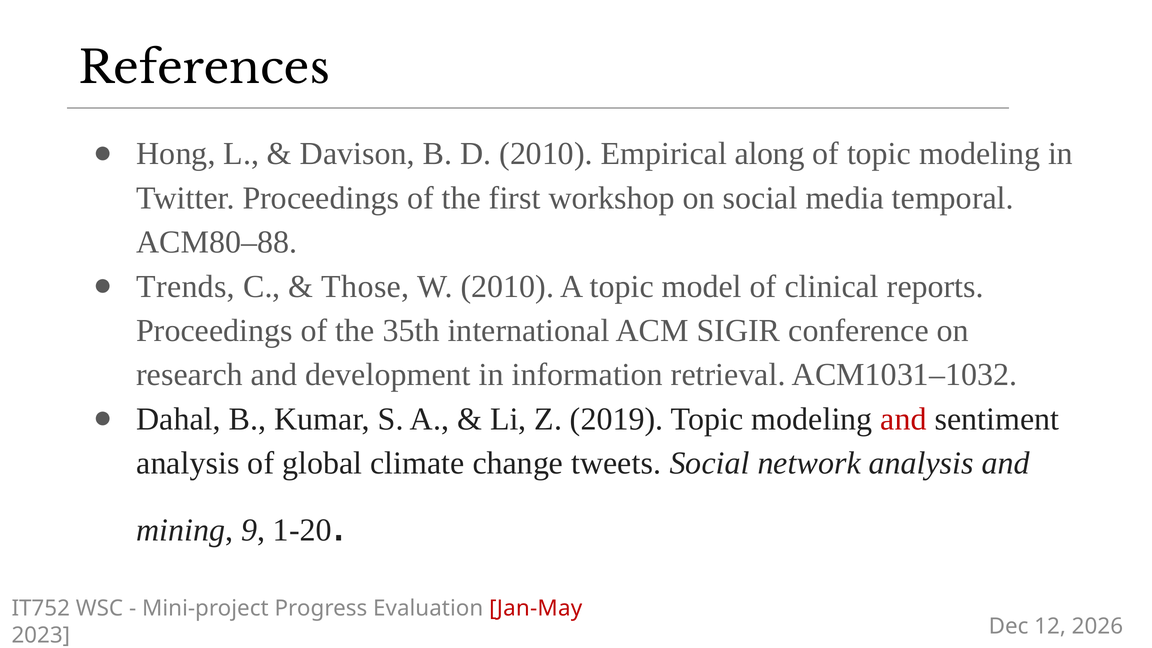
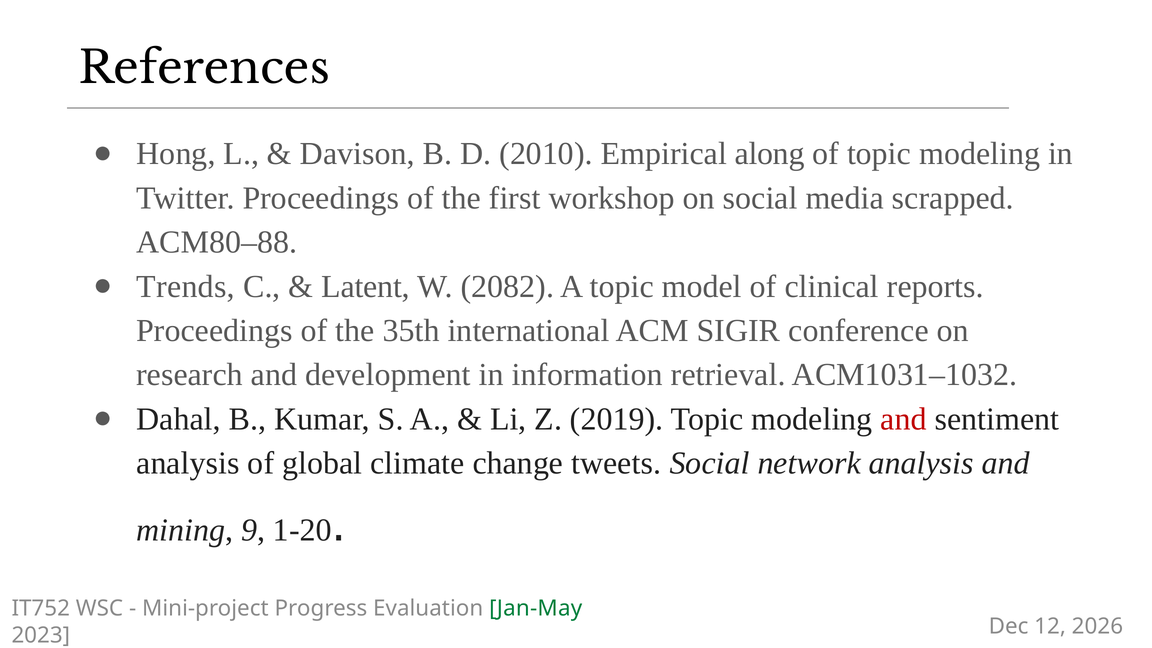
temporal: temporal -> scrapped (953, 198)
Those: Those -> Latent (366, 286)
W 2010: 2010 -> 2082 (507, 286)
Jan-May colour: red -> green (536, 608)
